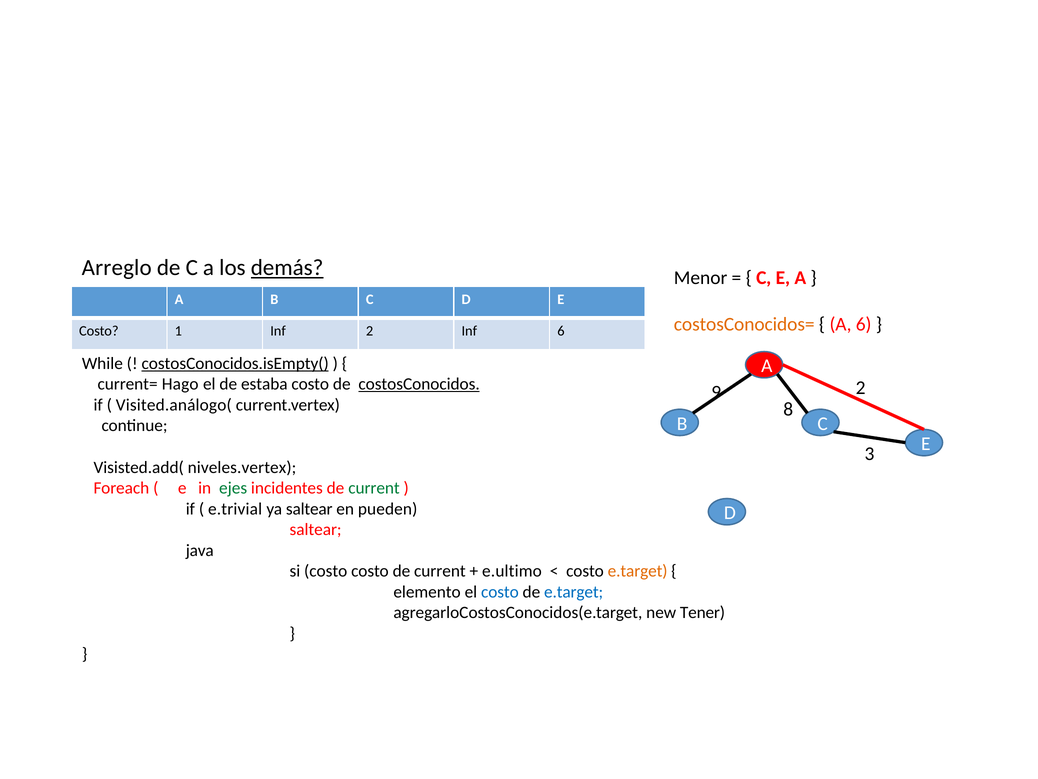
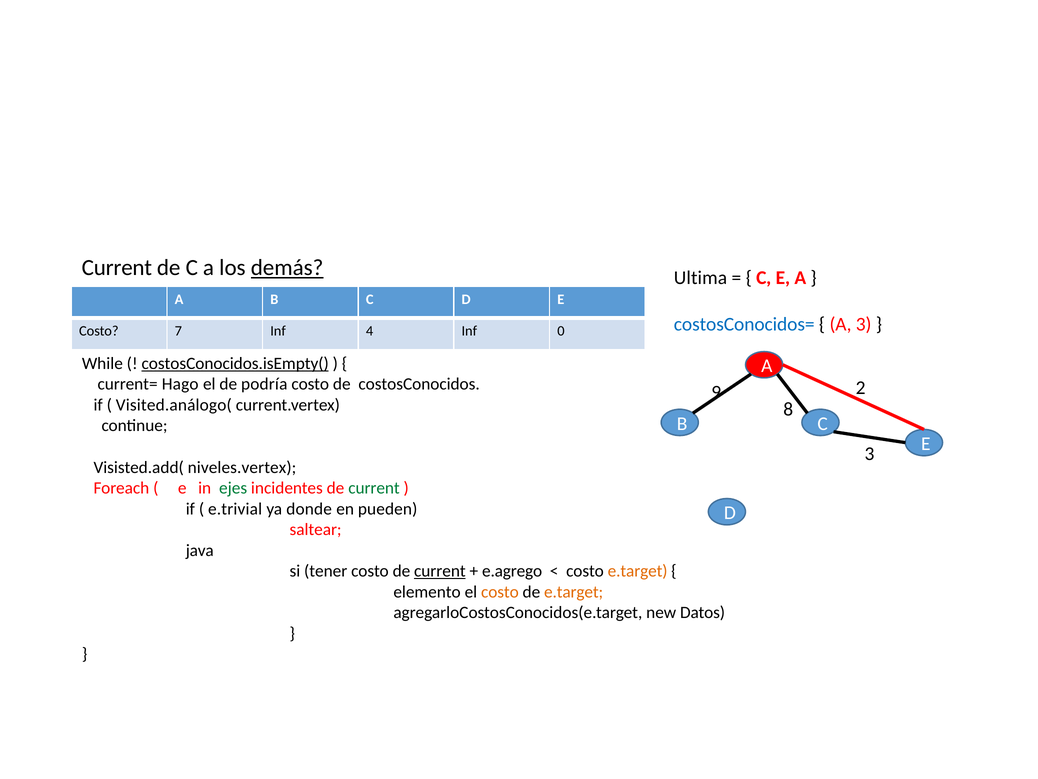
Arreglo: Arreglo -> Current (117, 268)
Menor: Menor -> Ultima (701, 278)
costosConocidos= colour: orange -> blue (744, 324)
A 6: 6 -> 3 (864, 324)
1: 1 -> 7 (178, 331)
Inf 2: 2 -> 4 (370, 331)
Inf 6: 6 -> 0 (561, 331)
estaba: estaba -> podría (264, 384)
costosConocidos underline: present -> none (419, 384)
ya saltear: saltear -> donde (309, 509)
si costo: costo -> tener (326, 571)
current underline: none -> present (440, 571)
e.ultimo: e.ultimo -> e.agrego (512, 571)
costo colour: blue -> orange (500, 592)
e.target colour: blue -> orange (574, 592)
Tener: Tener -> Datos (703, 612)
